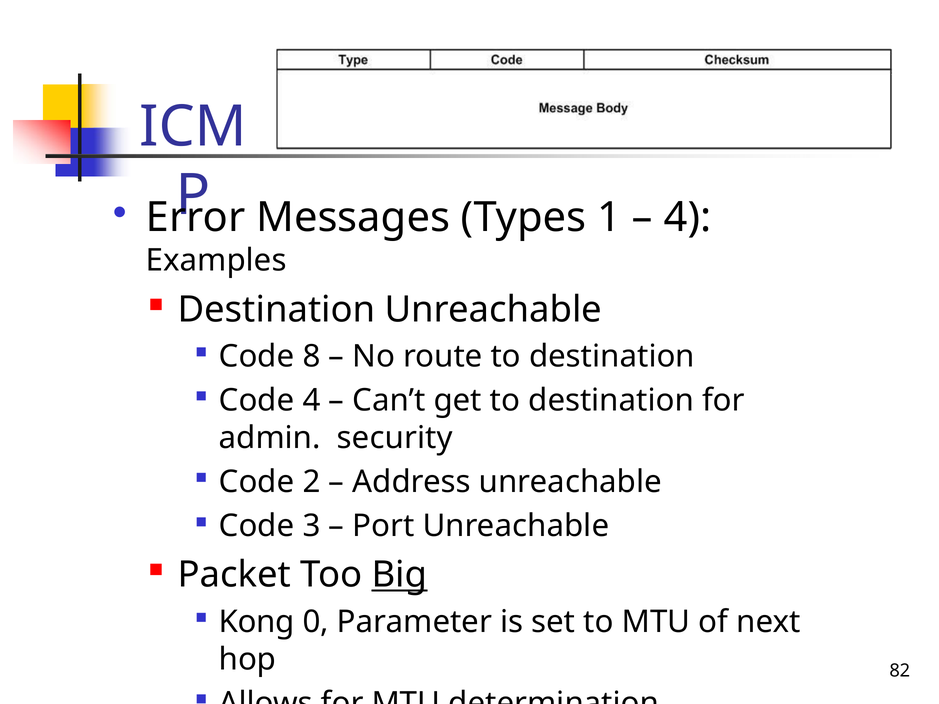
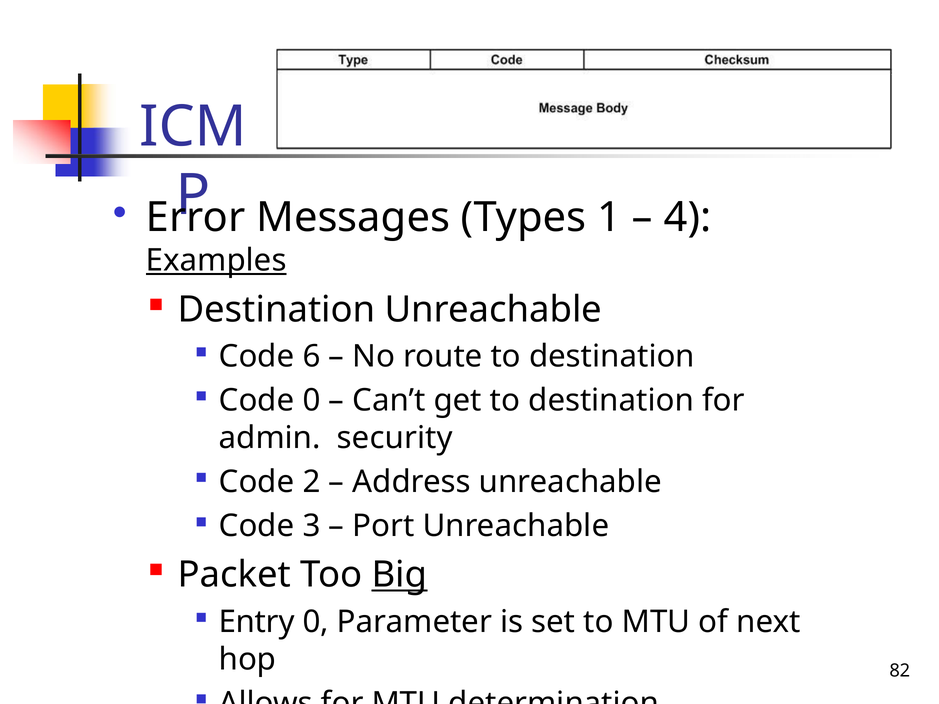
Examples underline: none -> present (216, 261)
8: 8 -> 6 (311, 356)
Code 4: 4 -> 0 (311, 400)
Kong: Kong -> Entry (257, 622)
